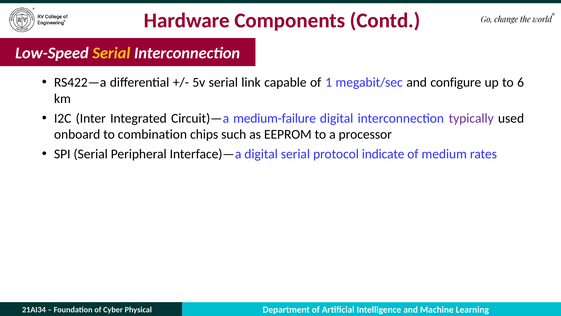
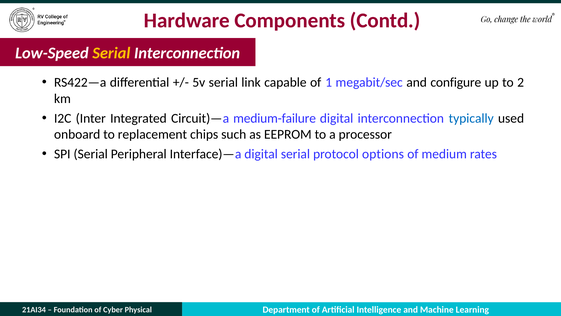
6: 6 -> 2 (521, 82)
typically colour: purple -> blue (471, 118)
combination: combination -> replacement (152, 134)
indicate: indicate -> options (383, 154)
